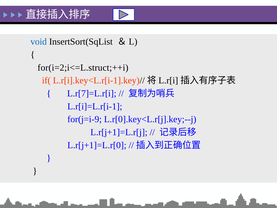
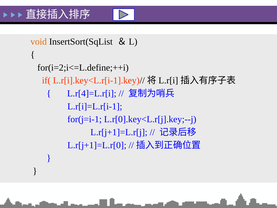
void colour: blue -> orange (39, 42)
for(i=2;i<=L.struct;++i: for(i=2;i<=L.struct;++i -> for(i=2;i<=L.define;++i (83, 67)
L.r[7]=L.r[i: L.r[7]=L.r[i -> L.r[4]=L.r[i (92, 93)
for(j=i-9: for(j=i-9 -> for(j=i-1 (85, 119)
